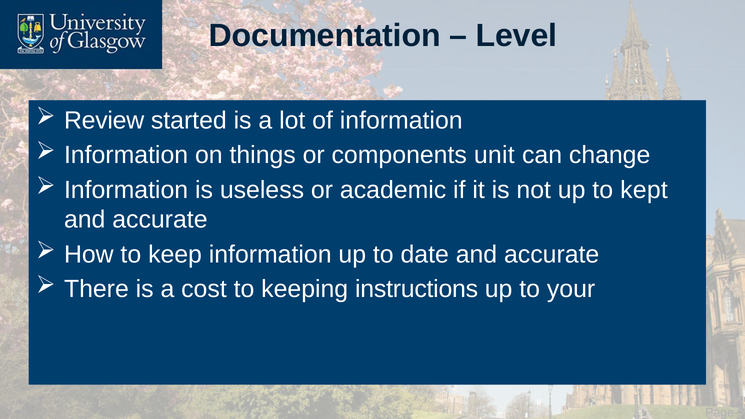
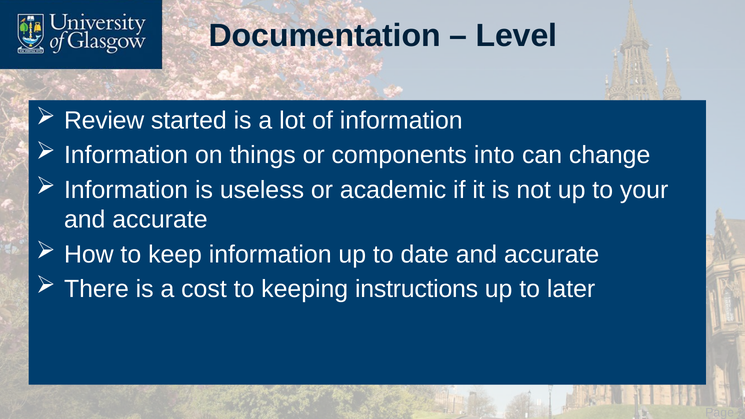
unit: unit -> into (494, 155)
kept: kept -> your (644, 190)
your: your -> later (571, 289)
